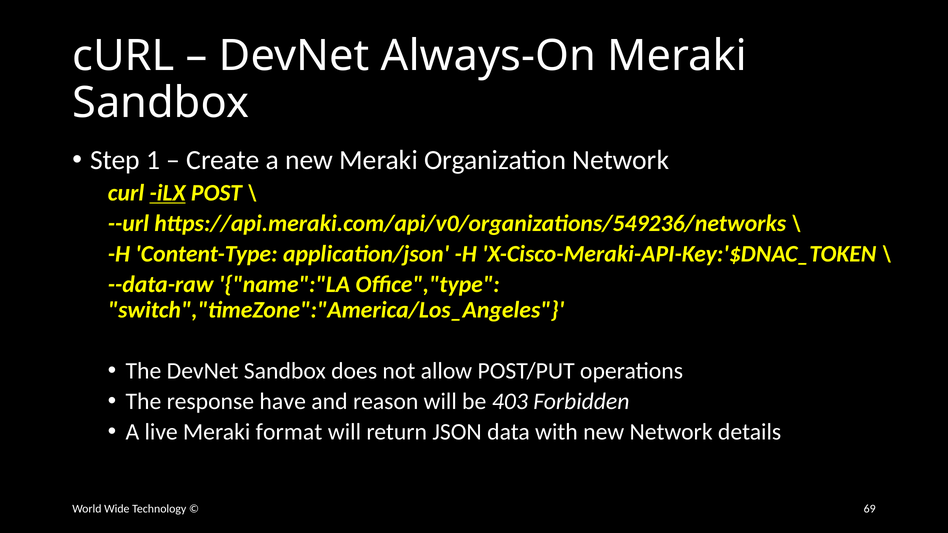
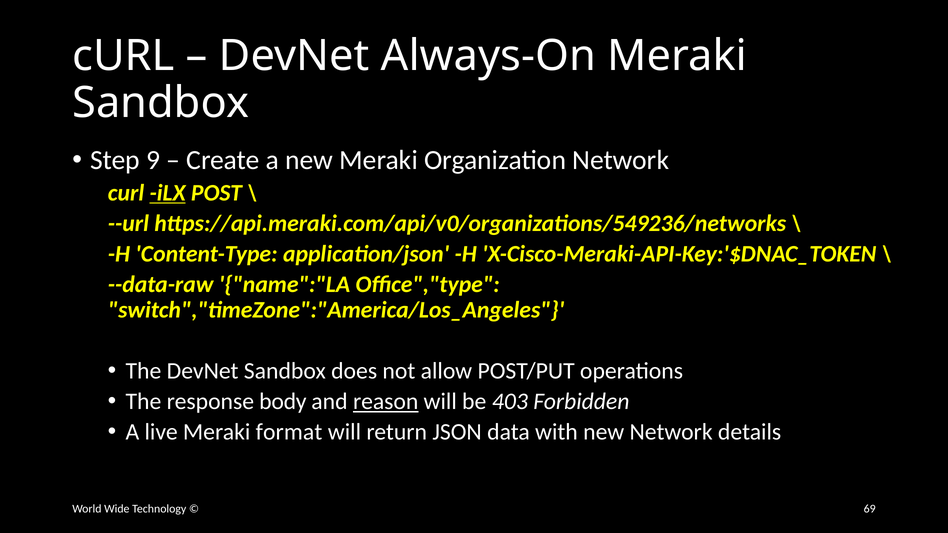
1: 1 -> 9 (153, 160)
have: have -> body (283, 402)
reason underline: none -> present (386, 402)
